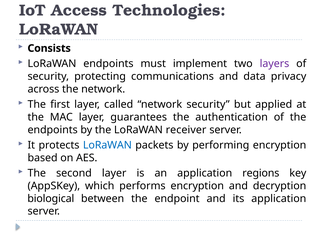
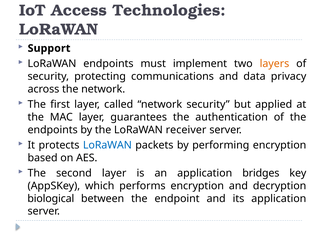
Consists: Consists -> Support (49, 48)
layers colour: purple -> orange (274, 64)
regions: regions -> bridges (261, 174)
